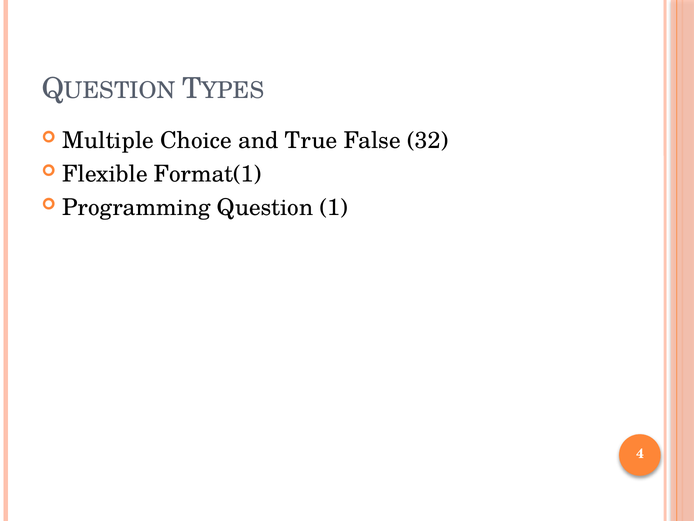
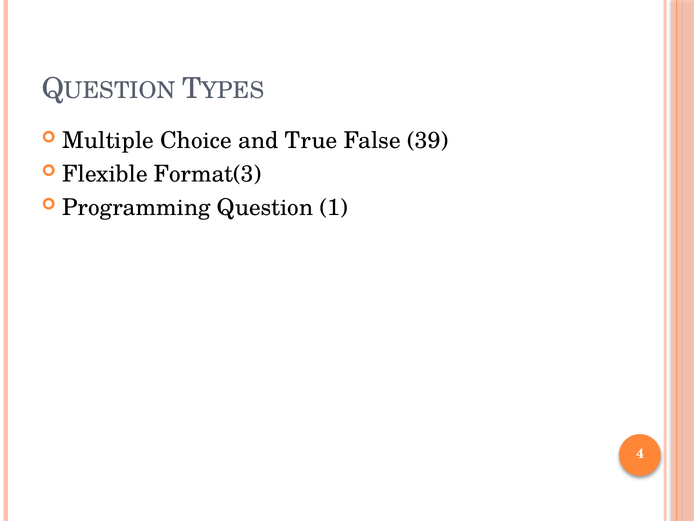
32: 32 -> 39 (428, 140)
Format(1: Format(1 -> Format(3 (208, 174)
